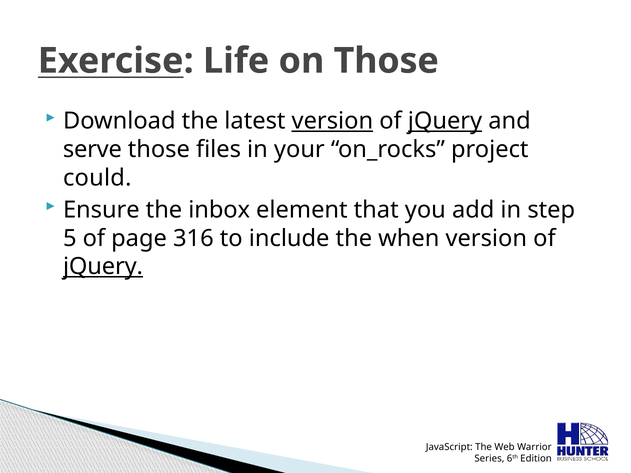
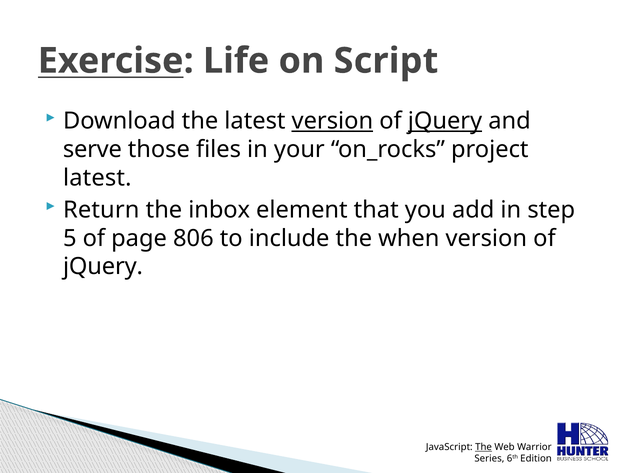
on Those: Those -> Script (386, 61)
could: could -> latest (97, 178)
Ensure: Ensure -> Return (101, 210)
316: 316 -> 806 (193, 238)
jQuery underline: present -> none (103, 267)
The underline: none -> present (484, 447)
